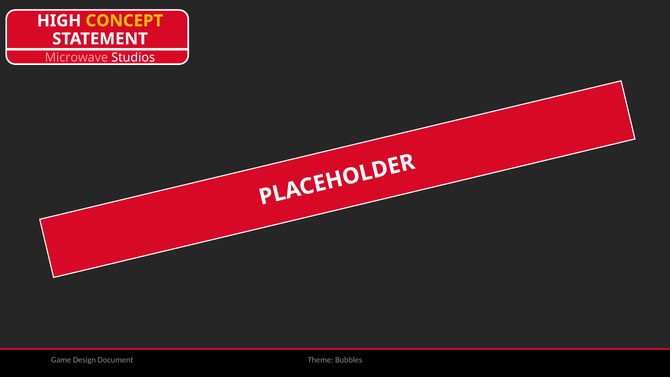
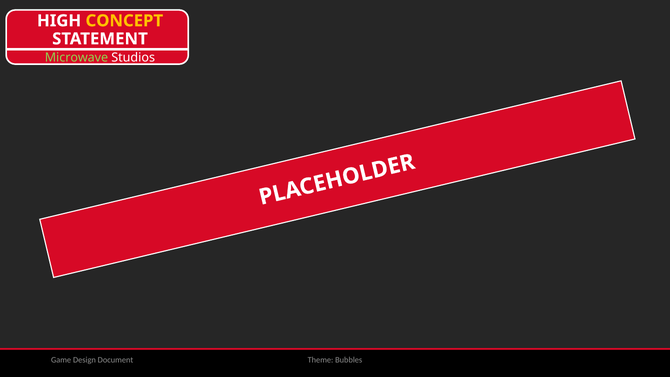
Microwave colour: pink -> light green (76, 57)
